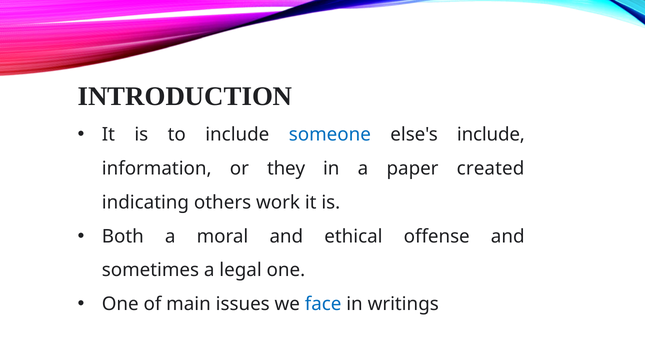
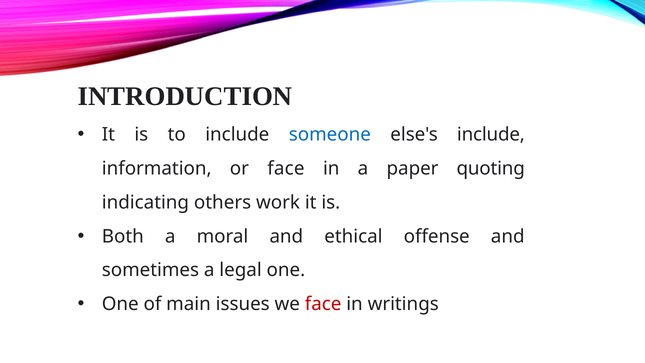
or they: they -> face (286, 168)
created: created -> quoting (491, 168)
face colour: blue -> red (323, 304)
